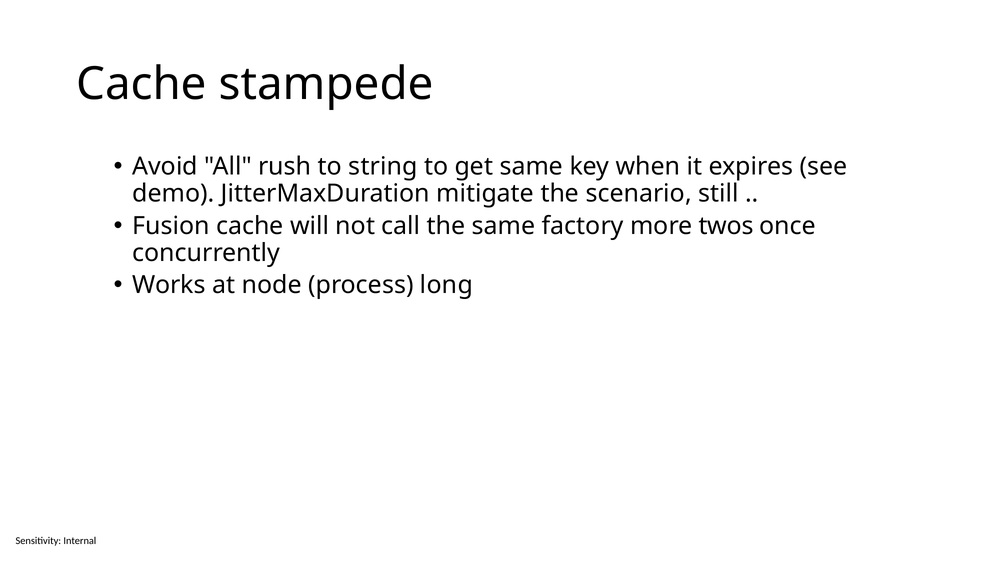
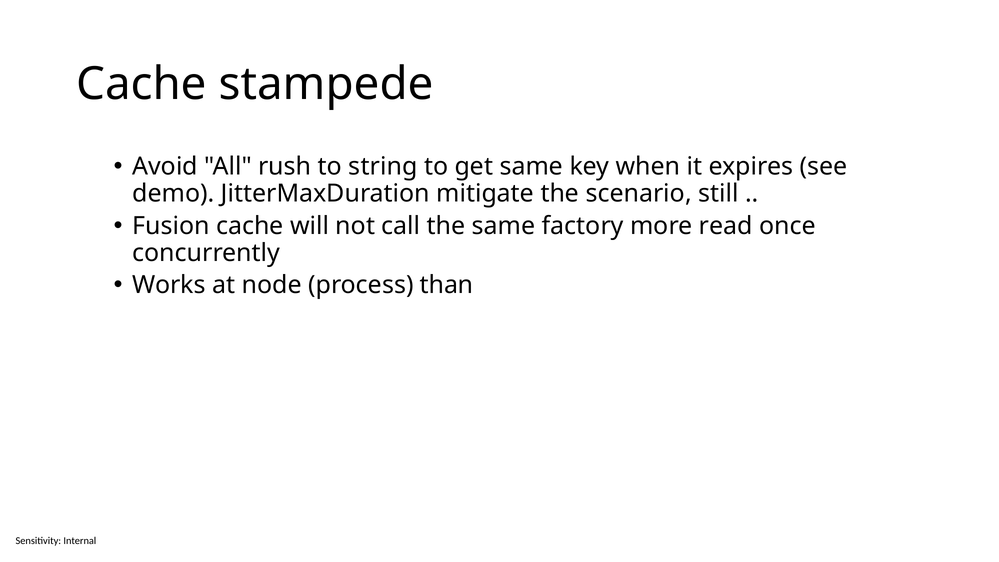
twos: twos -> read (726, 226)
long: long -> than (447, 285)
